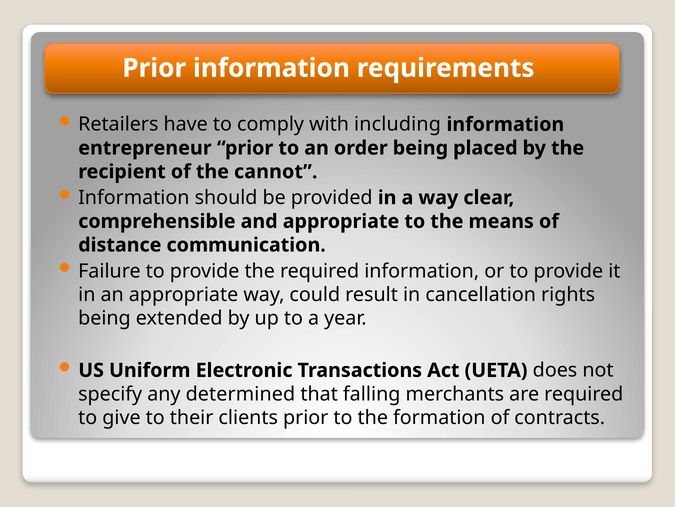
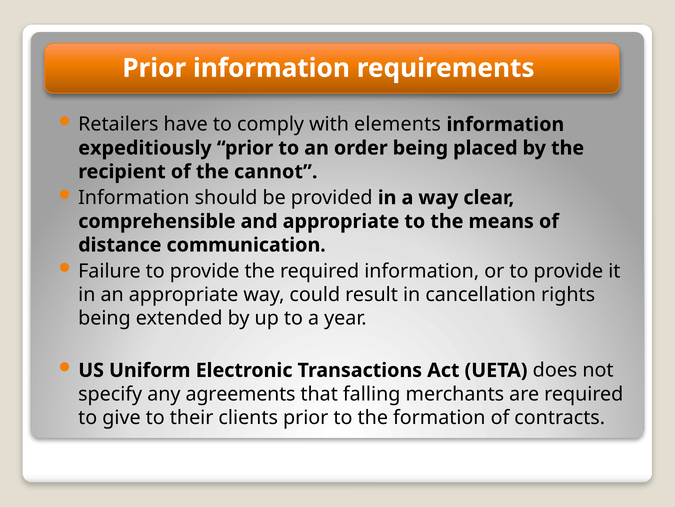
including: including -> elements (398, 124)
entrepreneur: entrepreneur -> expeditiously (145, 148)
determined: determined -> agreements (241, 393)
